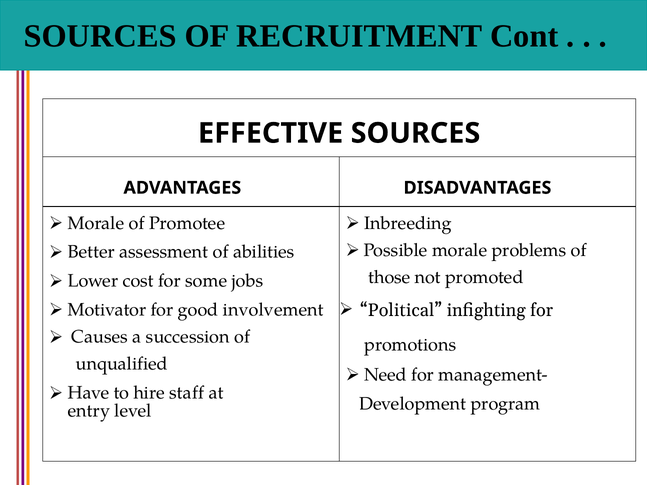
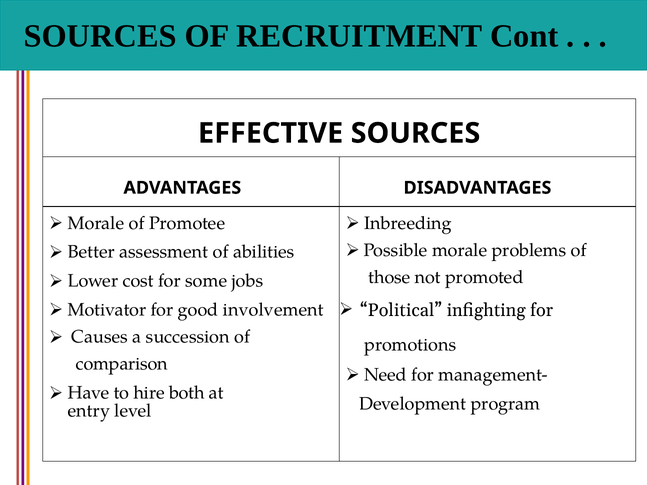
unqualified: unqualified -> comparison (122, 364)
staff: staff -> both (187, 393)
